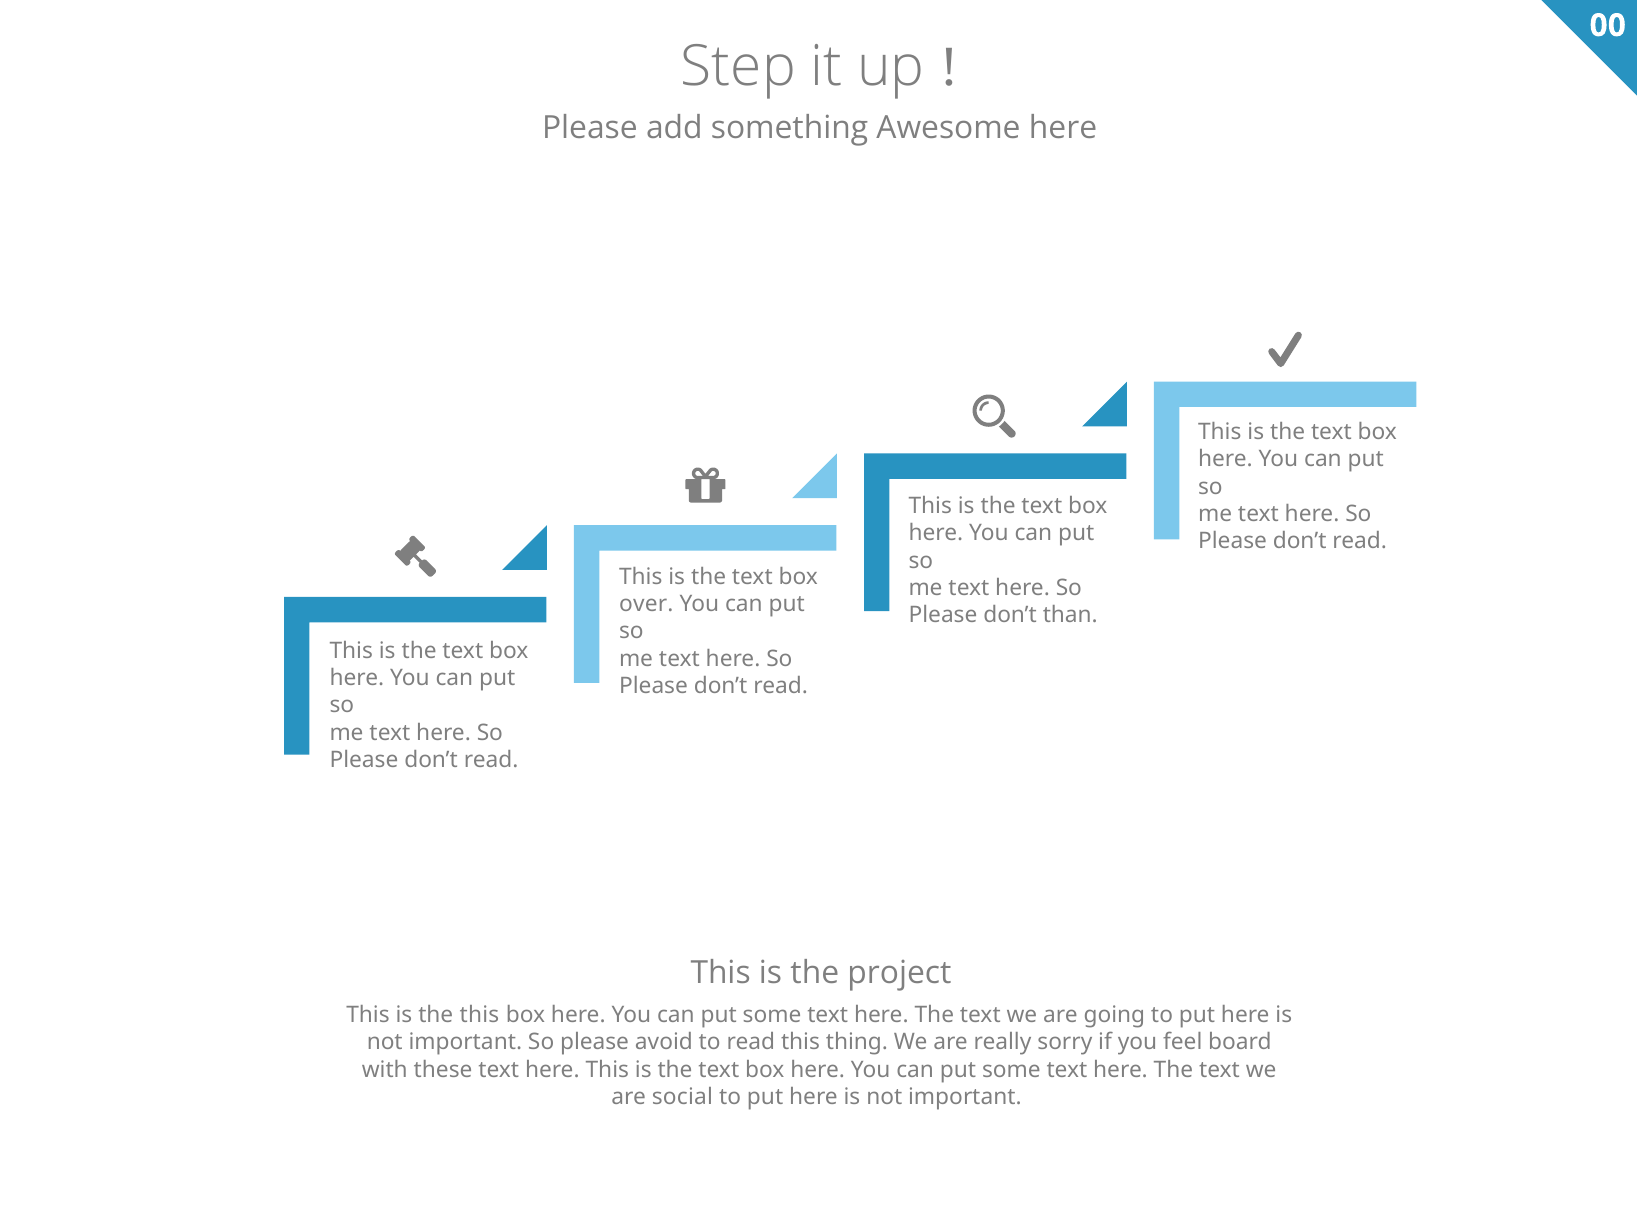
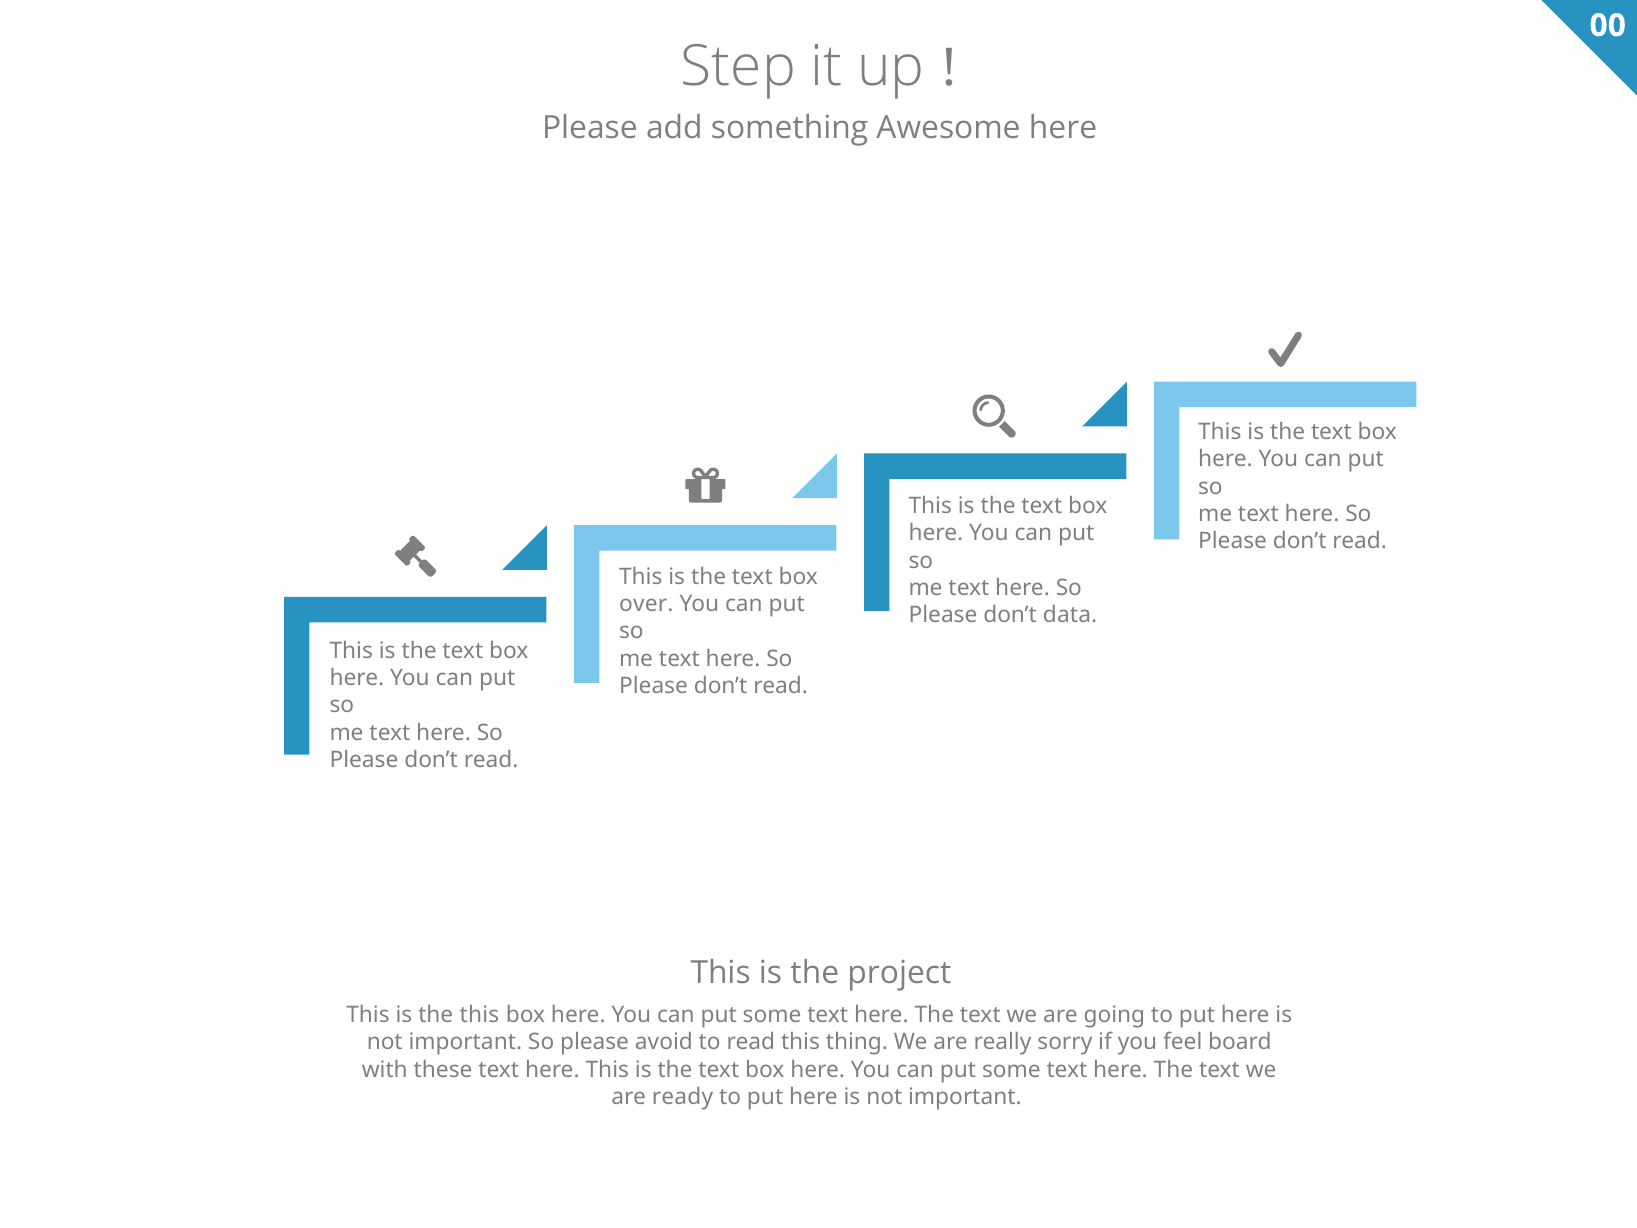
than: than -> data (1070, 615)
social: social -> ready (682, 1097)
